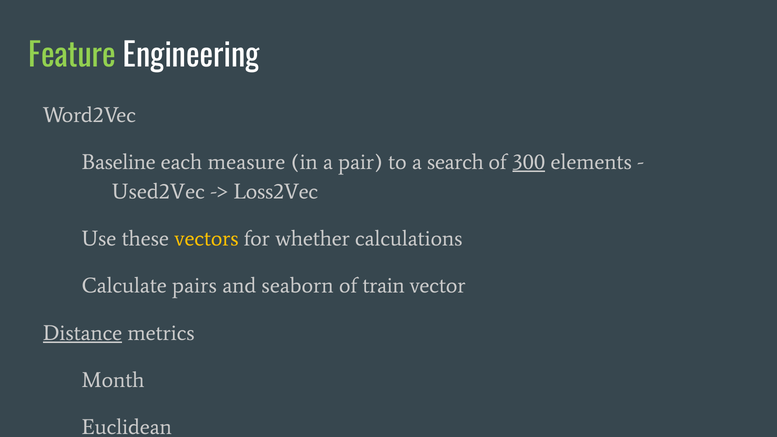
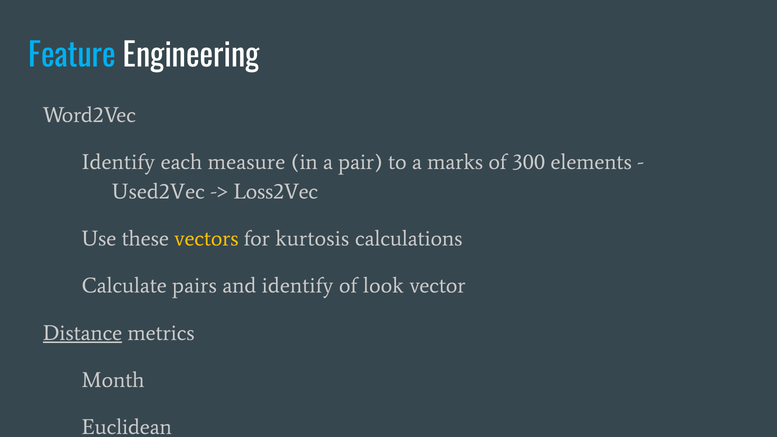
Feature colour: light green -> light blue (72, 56)
Baseline: Baseline -> Identify (118, 162)
search: search -> marks (455, 162)
300 underline: present -> none (529, 162)
whether: whether -> kurtosis (312, 239)
and seaborn: seaborn -> identify (297, 286)
train: train -> look (383, 286)
